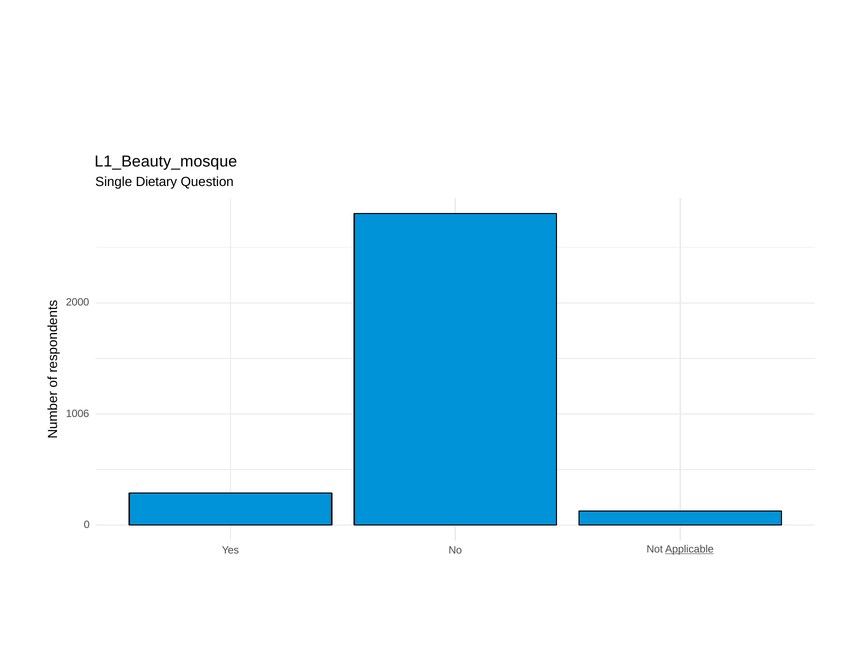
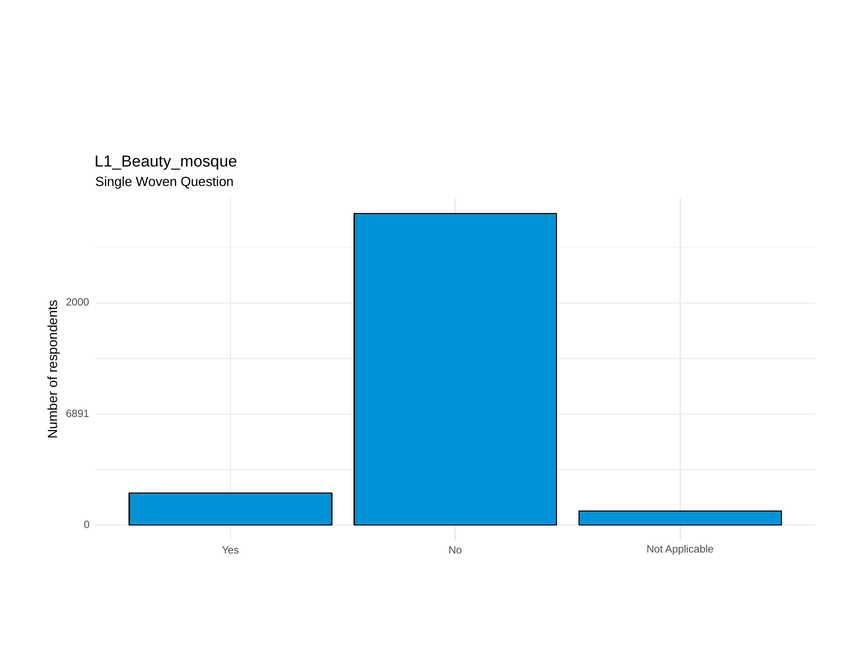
Dietary: Dietary -> Woven (156, 182)
1006: 1006 -> 6891 (78, 413)
Applicable underline: present -> none (689, 549)
